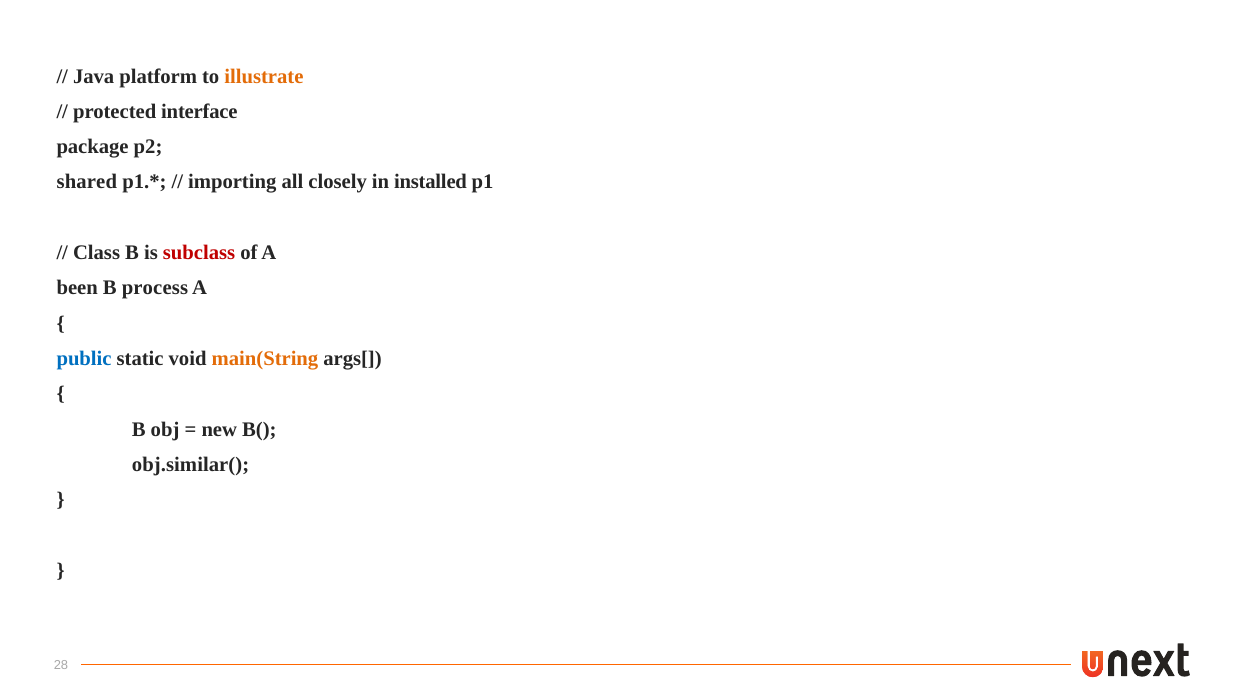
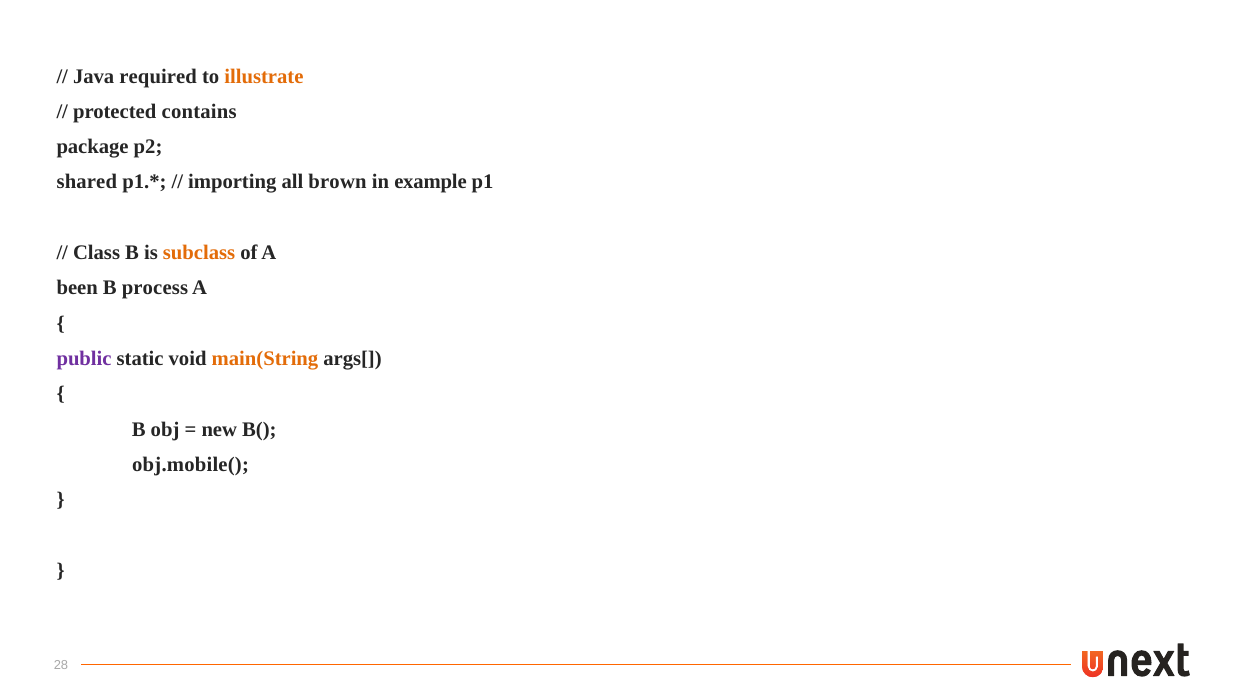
platform: platform -> required (158, 76)
interface: interface -> contains (199, 111)
closely: closely -> brown (338, 182)
installed: installed -> example (430, 182)
subclass colour: red -> orange (199, 253)
public colour: blue -> purple (84, 358)
obj.similar(: obj.similar( -> obj.mobile( (191, 464)
